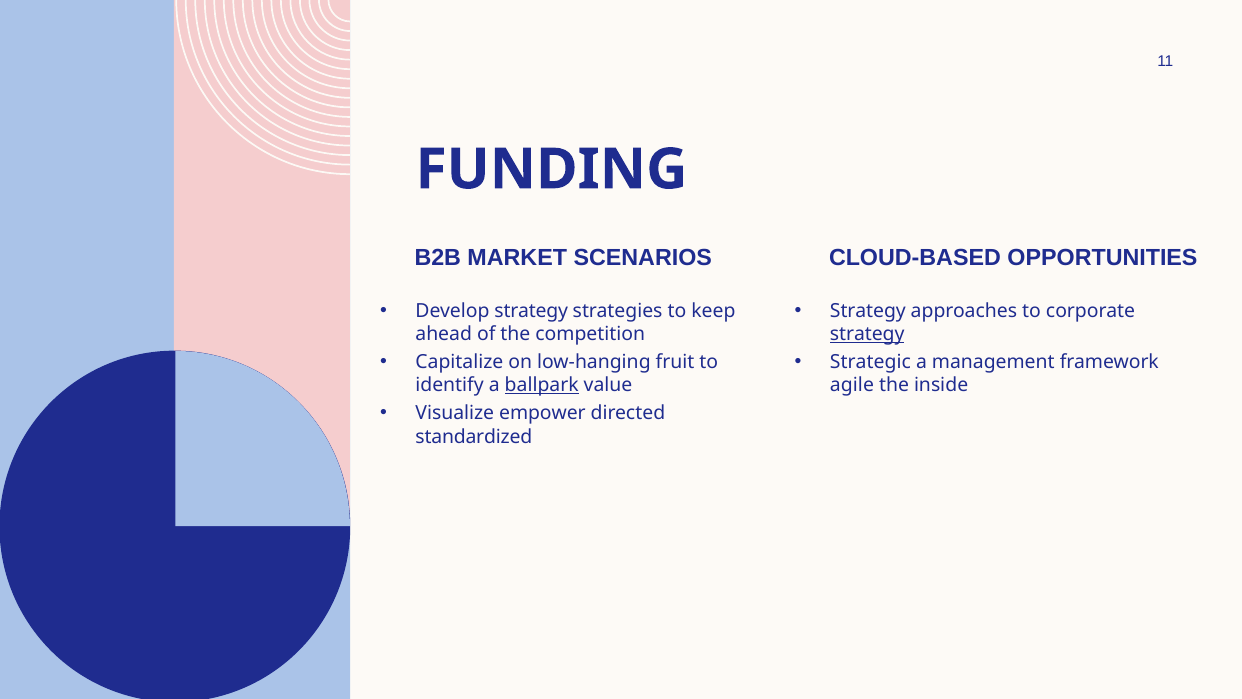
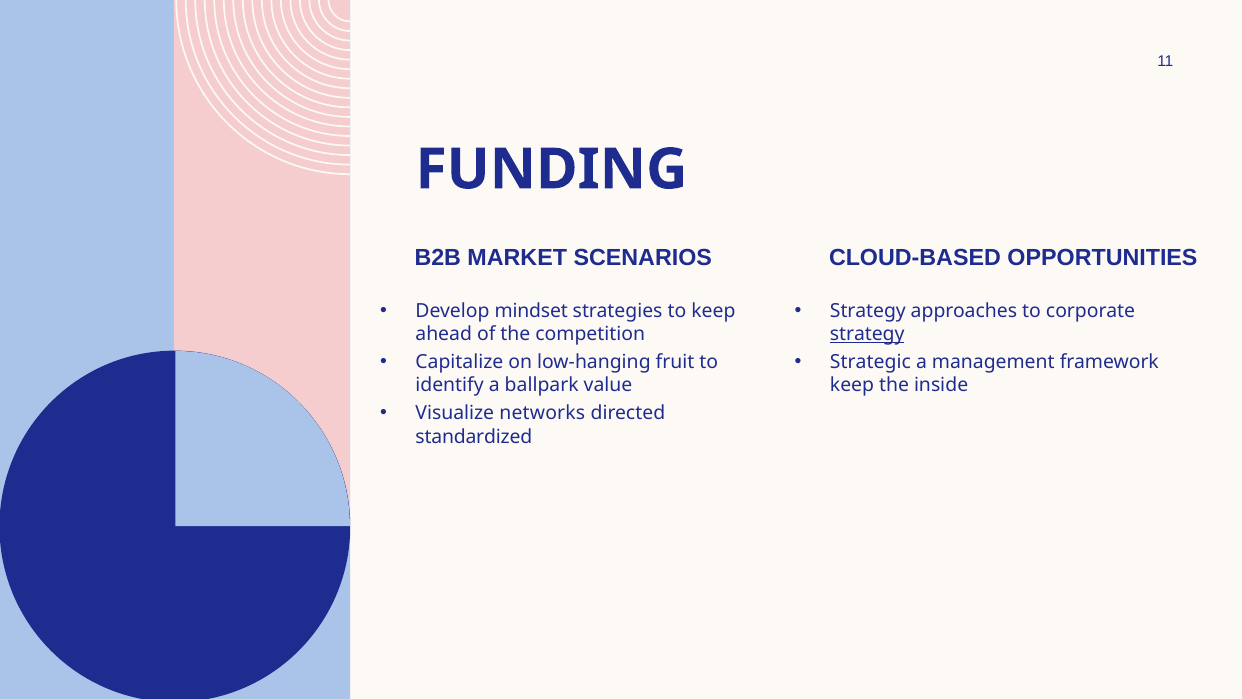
Develop strategy: strategy -> mindset (531, 311)
ballpark underline: present -> none (542, 385)
agile: agile -> keep (852, 385)
empower: empower -> networks (542, 413)
